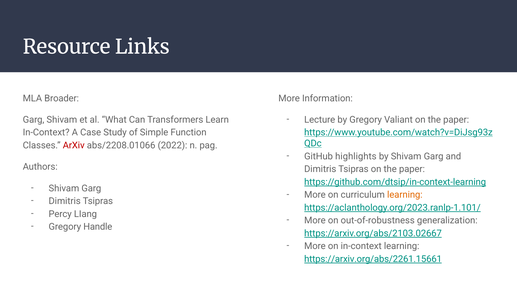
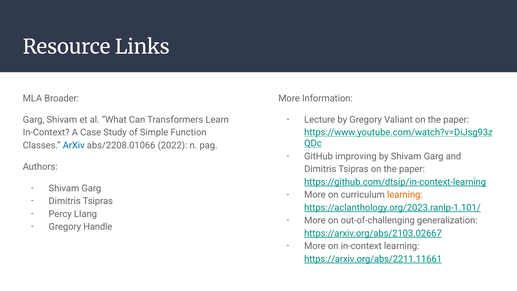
ArXiv colour: red -> blue (74, 145)
highlights: highlights -> improving (356, 156)
out-of-robustness: out-of-robustness -> out-of-challenging (378, 220)
https://arxiv.org/abs/2261.15661: https://arxiv.org/abs/2261.15661 -> https://arxiv.org/abs/2211.11661 (373, 259)
